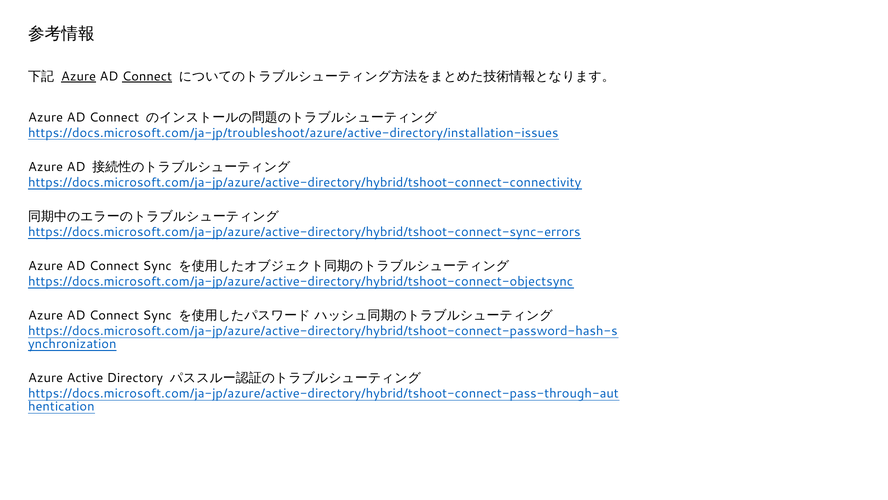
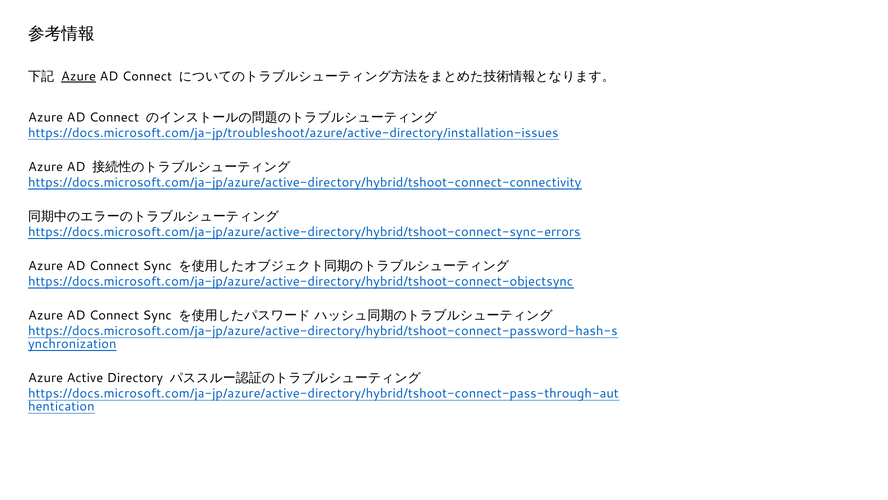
Connect underline: present -> none (147, 76)
